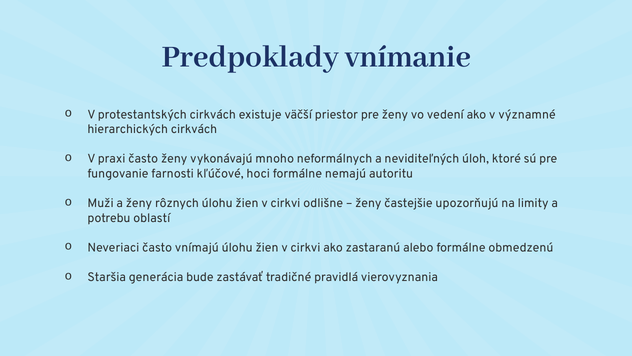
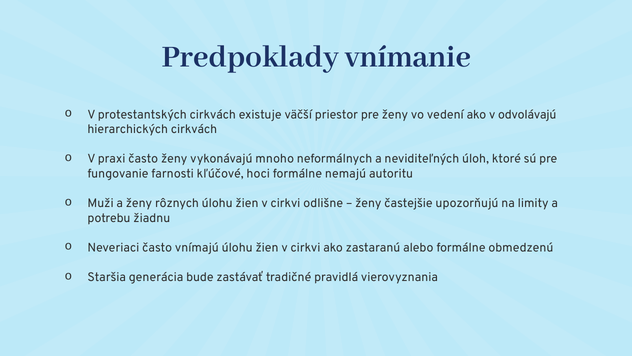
významné: významné -> odvolávajú (527, 114)
oblastí: oblastí -> žiadnu (152, 218)
